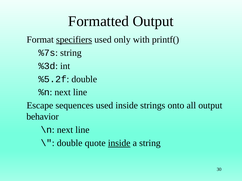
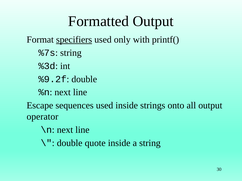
%5.2f: %5.2f -> %9.2f (52, 79)
behavior: behavior -> operator (42, 117)
inside underline: present -> none (119, 143)
